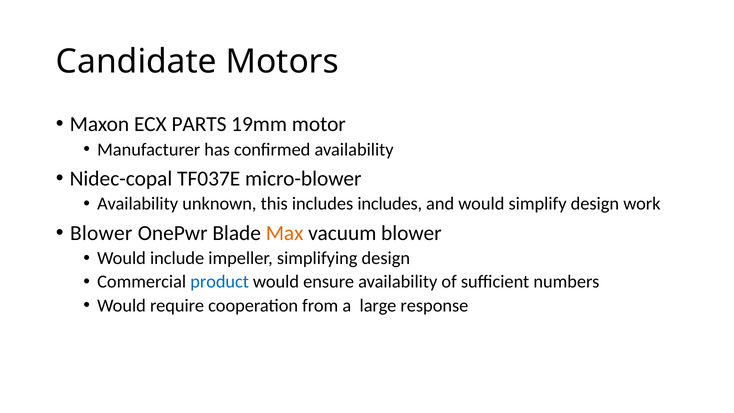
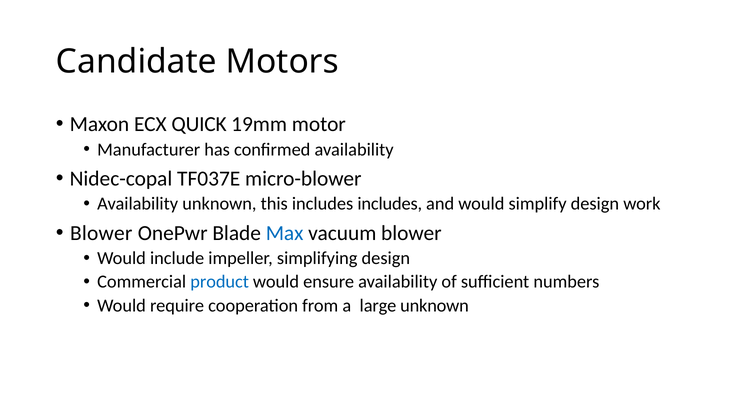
PARTS: PARTS -> QUICK (199, 124)
Max colour: orange -> blue (285, 233)
large response: response -> unknown (434, 305)
